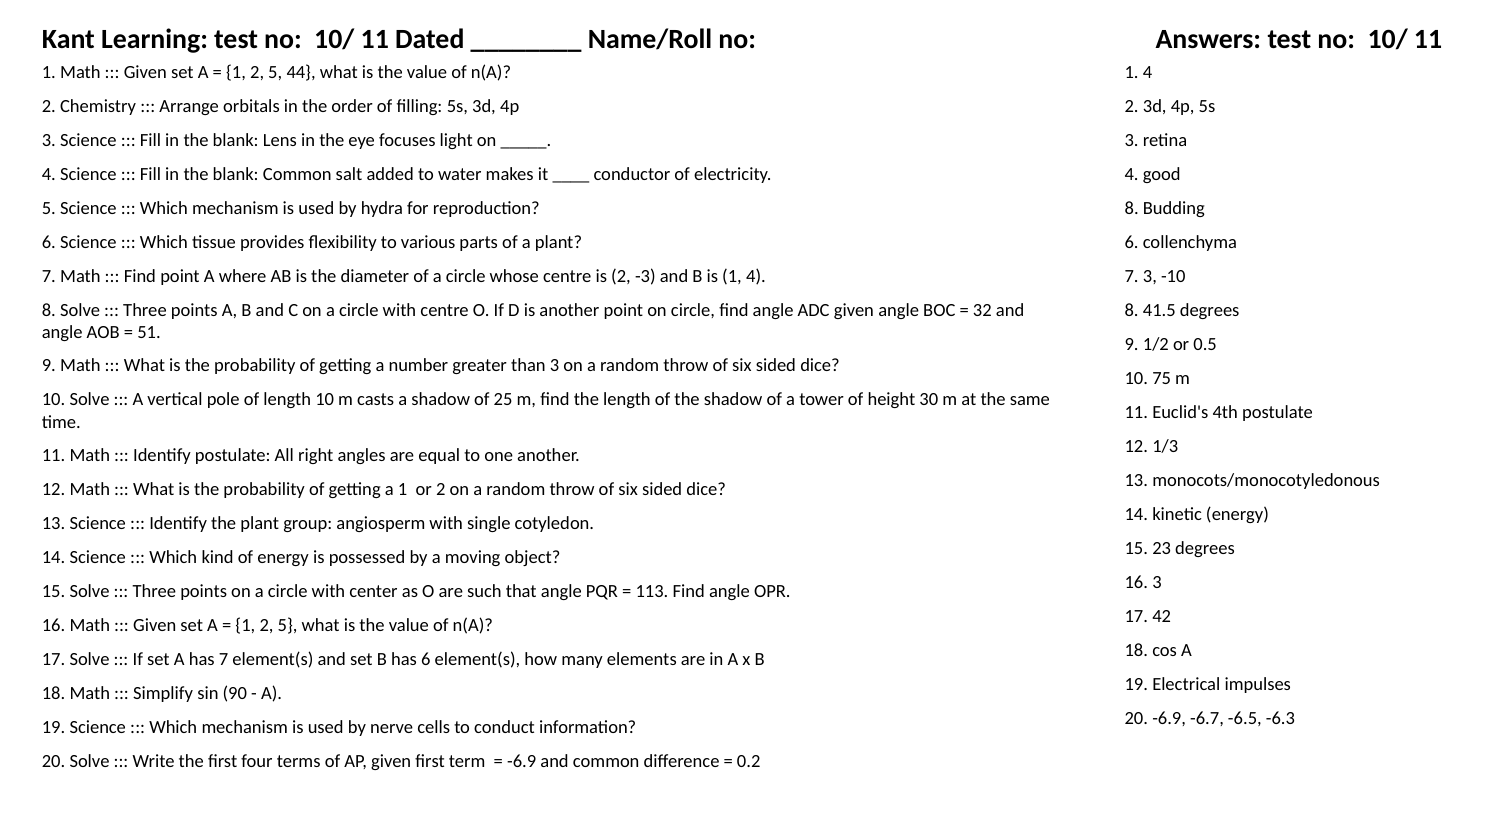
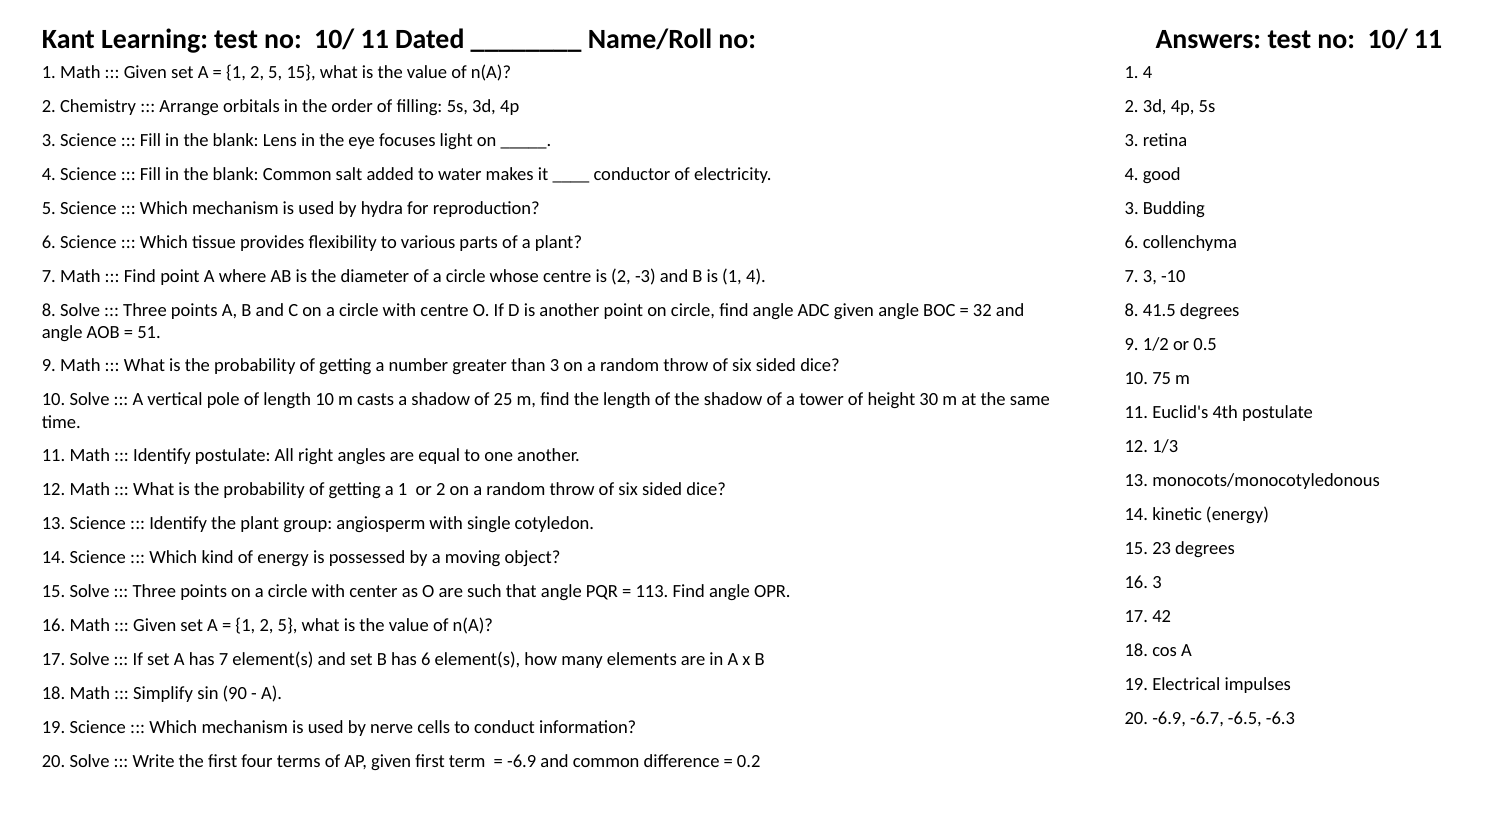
5 44: 44 -> 15 (301, 72)
reproduction 8: 8 -> 3 (1132, 208)
